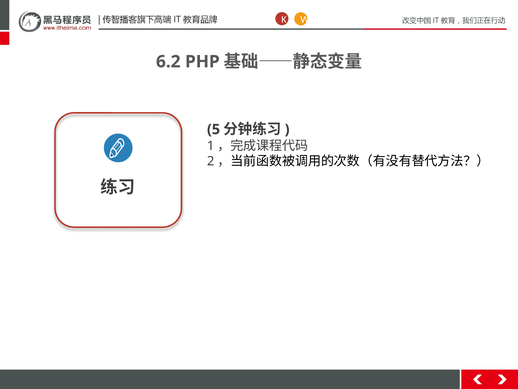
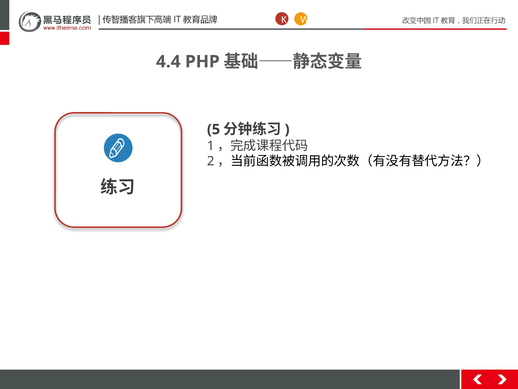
6.2: 6.2 -> 4.4 (168, 62)
